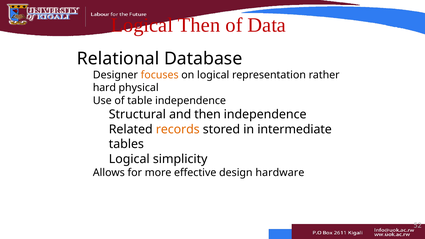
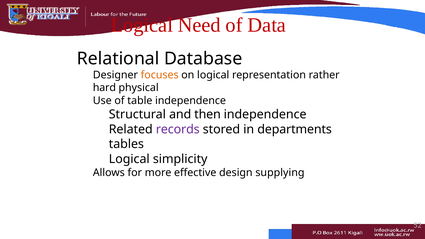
Logical Then: Then -> Need (199, 25)
records colour: orange -> purple (178, 129)
intermediate: intermediate -> departments (295, 129)
hardware: hardware -> supplying (280, 173)
